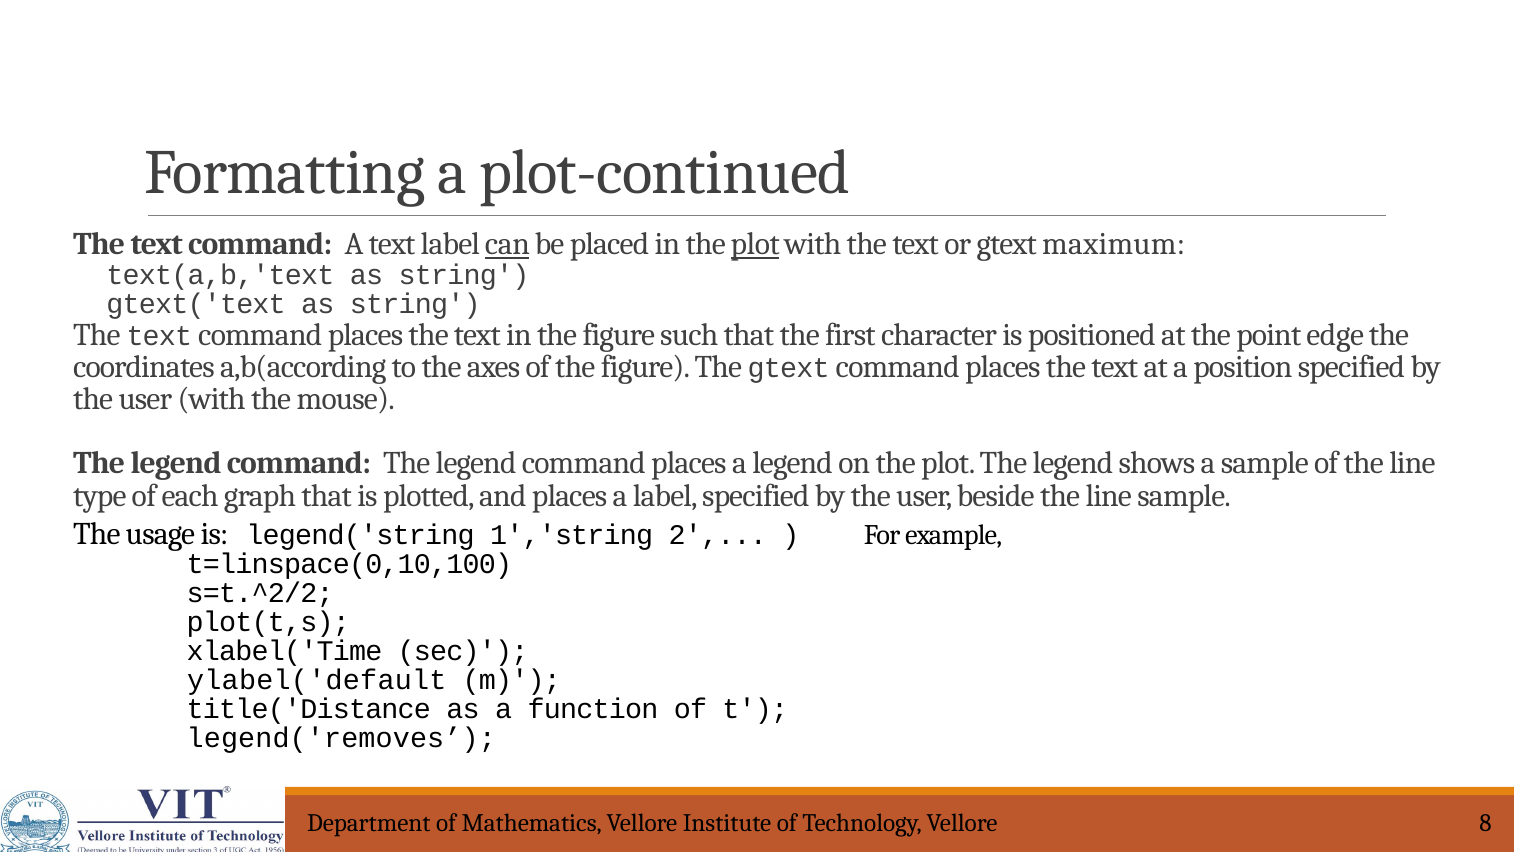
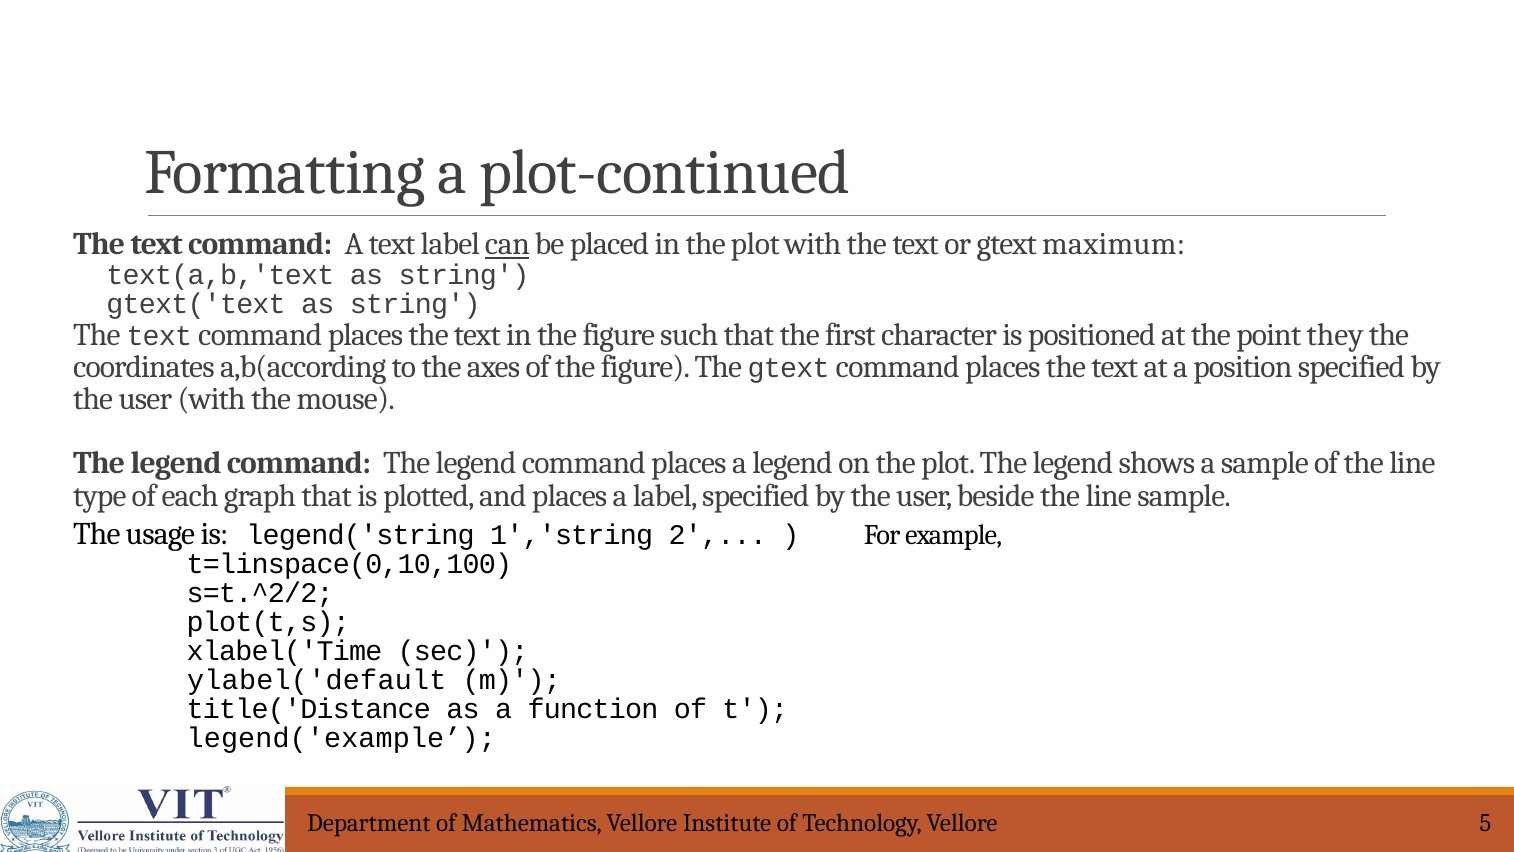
plot underline: present -> none (755, 244)
edge: edge -> they (1335, 335)
legend('removes: legend('removes -> legend('example (341, 738)
8: 8 -> 5 (1485, 822)
